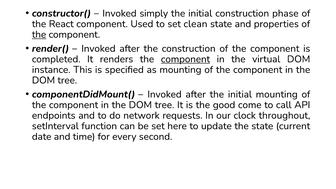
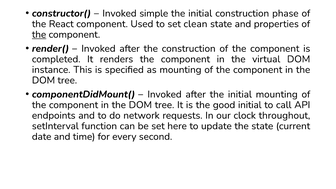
simply: simply -> simple (154, 13)
component underline: present -> none (185, 59)
good come: come -> initial (250, 105)
